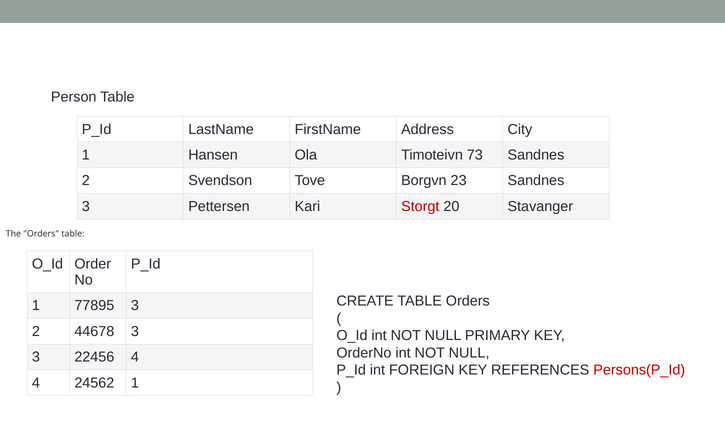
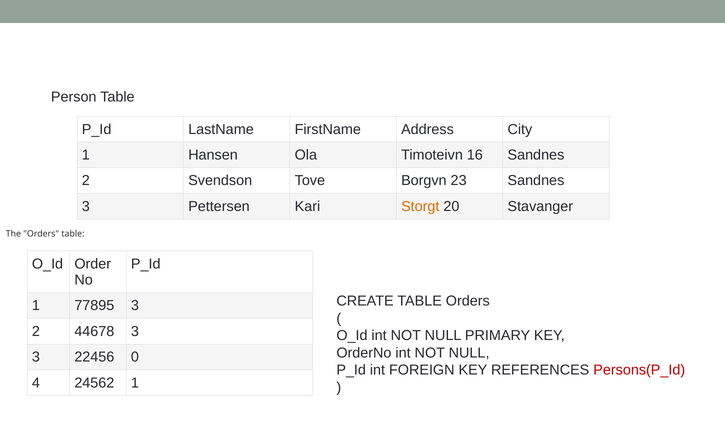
73: 73 -> 16 (475, 155)
Storgt colour: red -> orange (420, 206)
22456 4: 4 -> 0 (135, 357)
